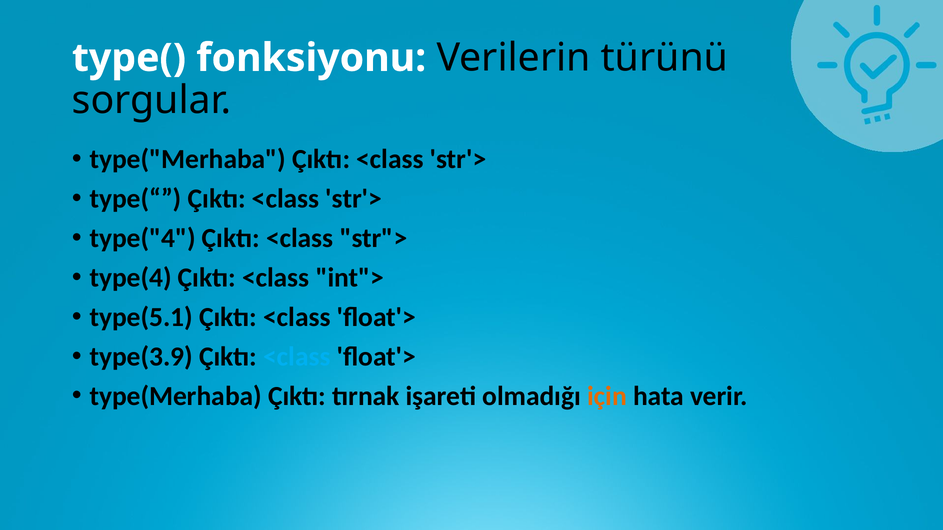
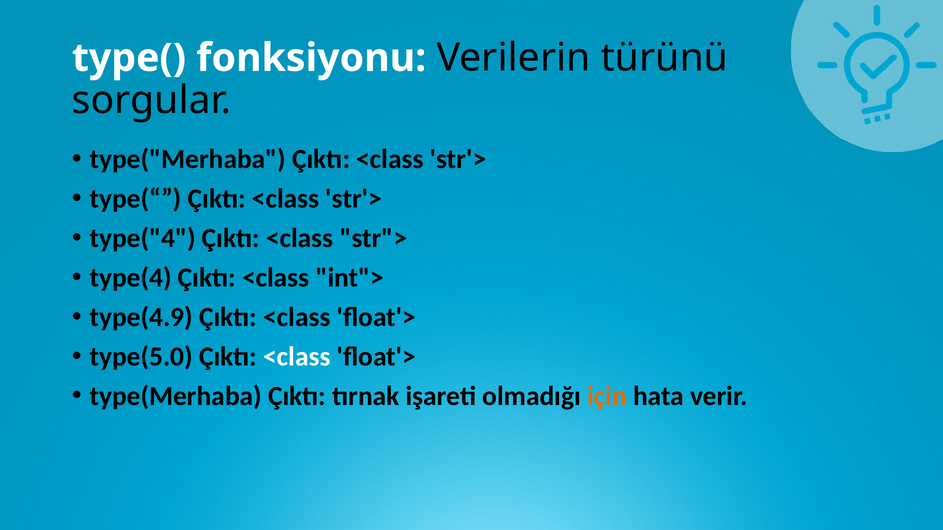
type(5.1: type(5.1 -> type(4.9 (141, 317)
type(3.9: type(3.9 -> type(5.0 (141, 357)
<class colour: light blue -> white (297, 357)
